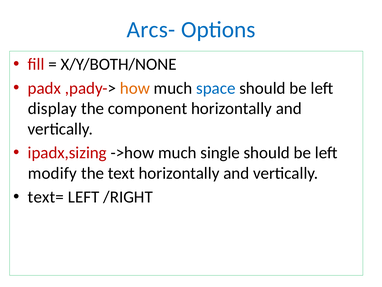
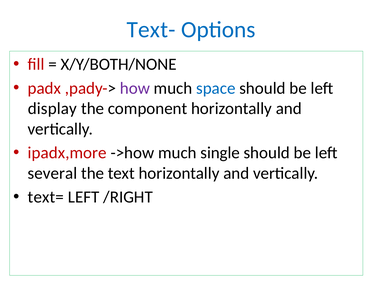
Arcs-: Arcs- -> Text- (151, 30)
how colour: orange -> purple (135, 88)
ipadx,sizing: ipadx,sizing -> ipadx,more (67, 153)
modify: modify -> several (52, 173)
